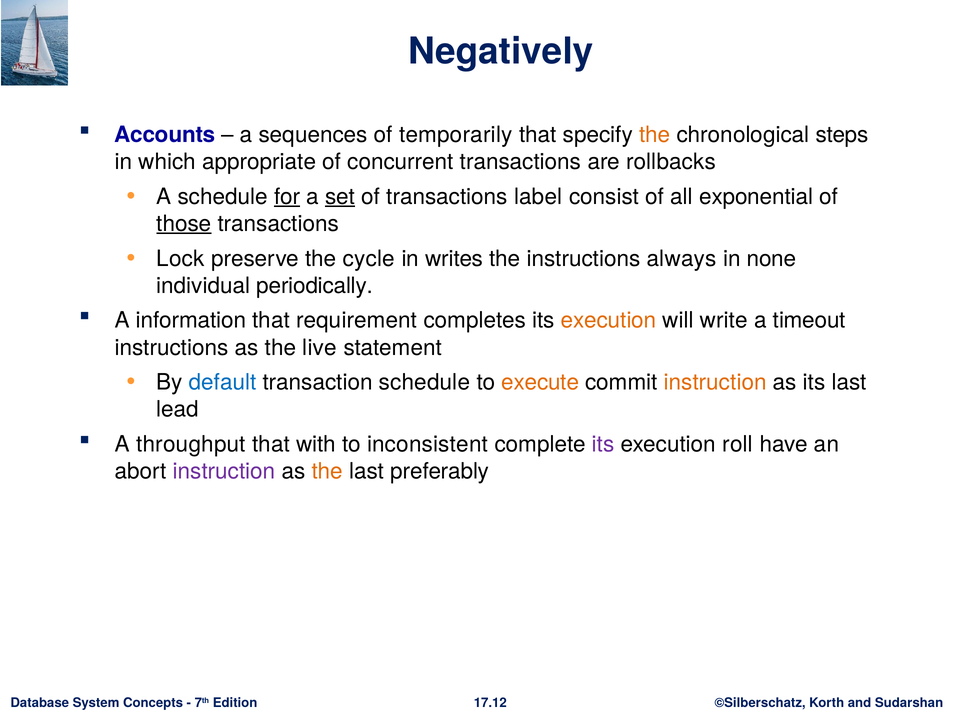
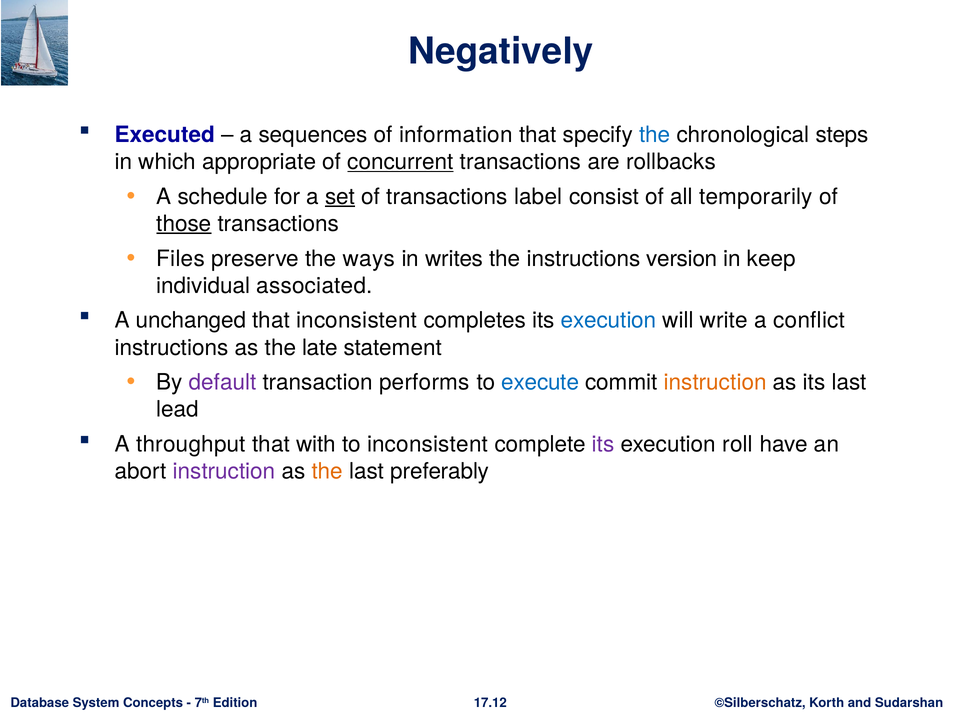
Accounts: Accounts -> Executed (165, 135)
temporarily: temporarily -> information (456, 135)
the colour: orange -> blue (655, 135)
concurrent underline: none -> present (401, 162)
for underline: present -> none (287, 197)
exponential: exponential -> temporarily (756, 197)
Lock: Lock -> Files (181, 259)
cycle: cycle -> ways (369, 259)
always: always -> version (682, 259)
none: none -> keep (771, 259)
periodically: periodically -> associated (315, 286)
information: information -> unchanged (191, 320)
that requirement: requirement -> inconsistent (357, 320)
execution colour: orange -> blue (609, 320)
timeout: timeout -> conflict (809, 320)
live: live -> late (320, 347)
default colour: blue -> purple (223, 382)
transaction schedule: schedule -> performs (424, 382)
execute colour: orange -> blue (540, 382)
